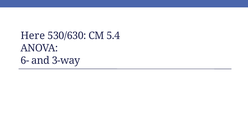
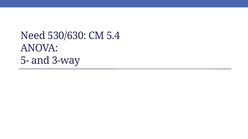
Here: Here -> Need (33, 36)
6-: 6- -> 5- (25, 61)
